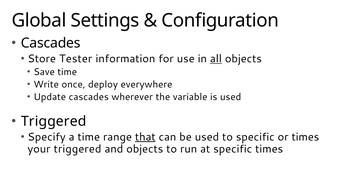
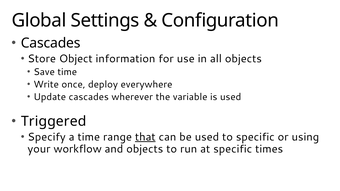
Tester: Tester -> Object (76, 59)
all underline: present -> none (216, 59)
or times: times -> using (305, 137)
your triggered: triggered -> workflow (78, 149)
